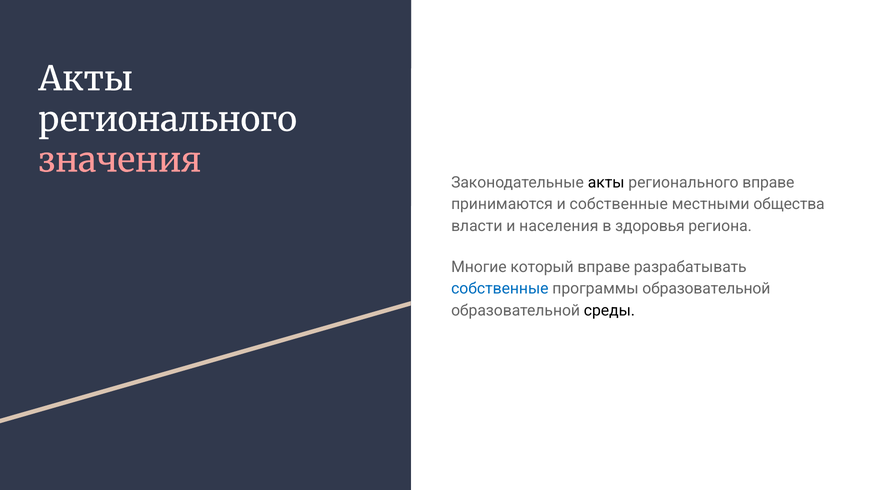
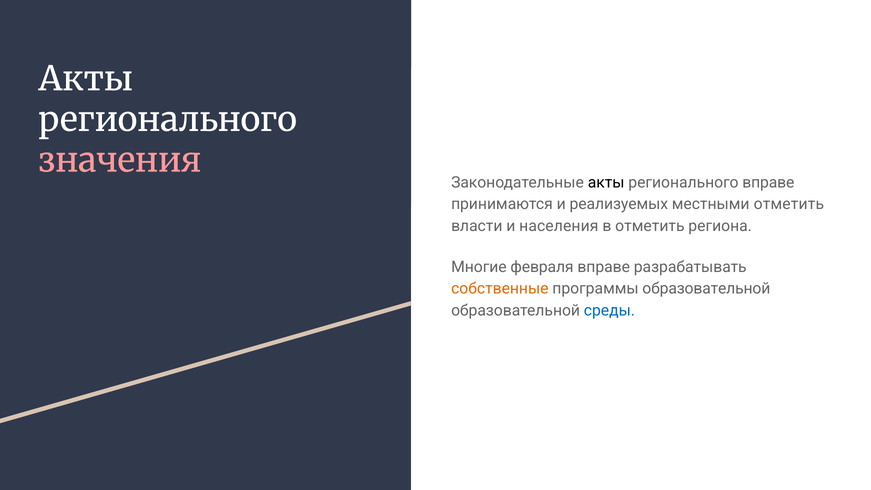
и собственные: собственные -> реализуемых (619, 204)
местными общества: общества -> отметить (789, 204)
в здоровья: здоровья -> отметить (650, 226)
который: который -> февраля (542, 267)
собственные colour: blue -> orange (500, 289)
среды colour: black -> blue (609, 310)
